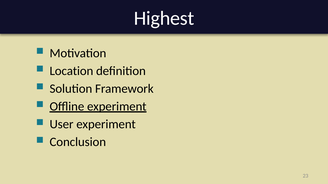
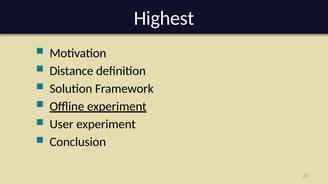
Location: Location -> Distance (71, 71)
